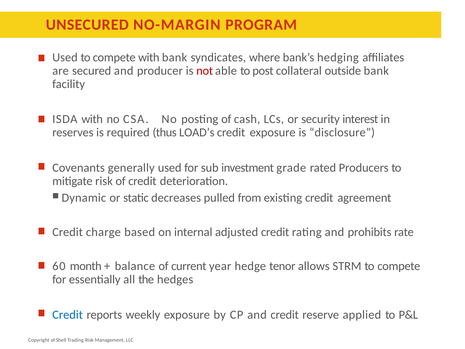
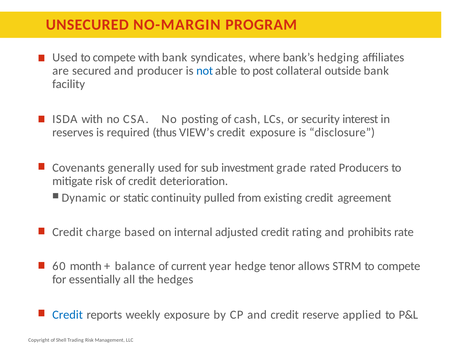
not colour: red -> blue (205, 71)
LOAD’s: LOAD’s -> VIEW’s (197, 132)
decreases: decreases -> continuity (176, 198)
